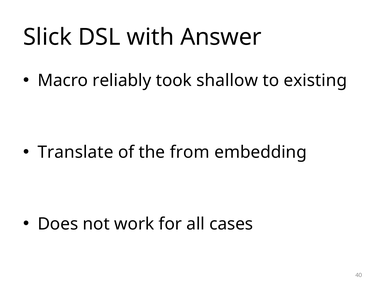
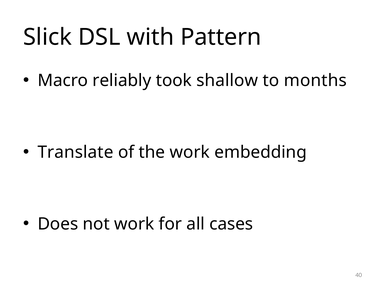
Answer: Answer -> Pattern (221, 37)
existing: existing -> months (315, 81)
the from: from -> work (190, 153)
